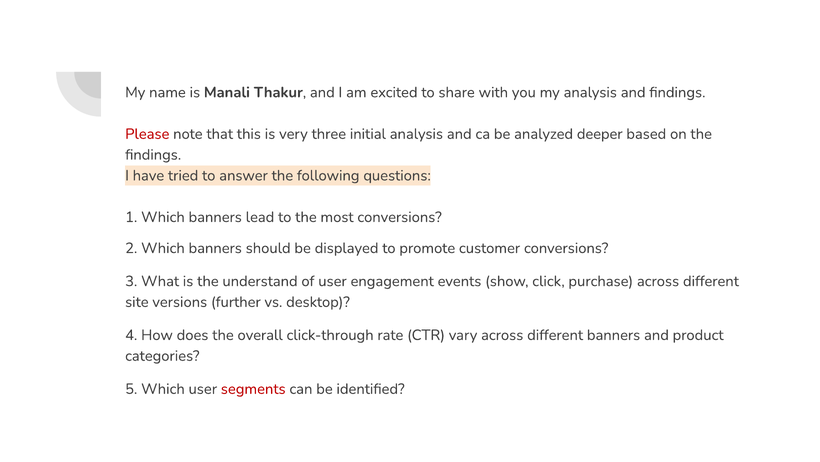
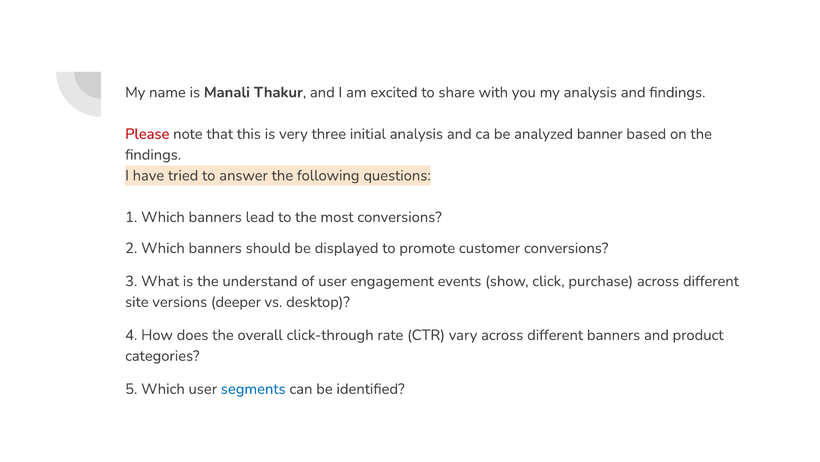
deeper: deeper -> banner (600, 134)
further: further -> deeper (236, 302)
segments colour: red -> blue (253, 388)
